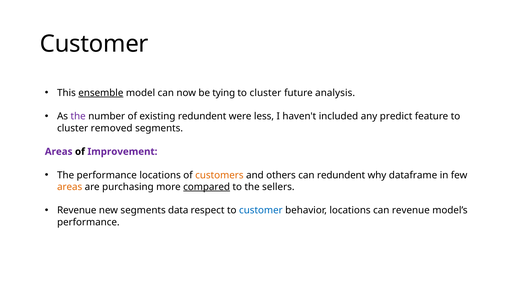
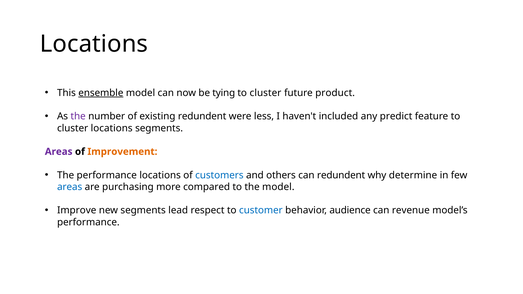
Customer: Customer -> Locations (94, 44)
analysis: analysis -> product (335, 93)
cluster removed: removed -> locations (112, 128)
Improvement colour: purple -> orange (122, 152)
customers colour: orange -> blue (219, 175)
dataframe: dataframe -> determine (413, 175)
areas colour: orange -> blue (70, 187)
compared underline: present -> none (207, 187)
the sellers: sellers -> model (278, 187)
Revenue: Revenue -> Improve (77, 211)
data: data -> lead (178, 211)
behavior locations: locations -> audience (350, 211)
